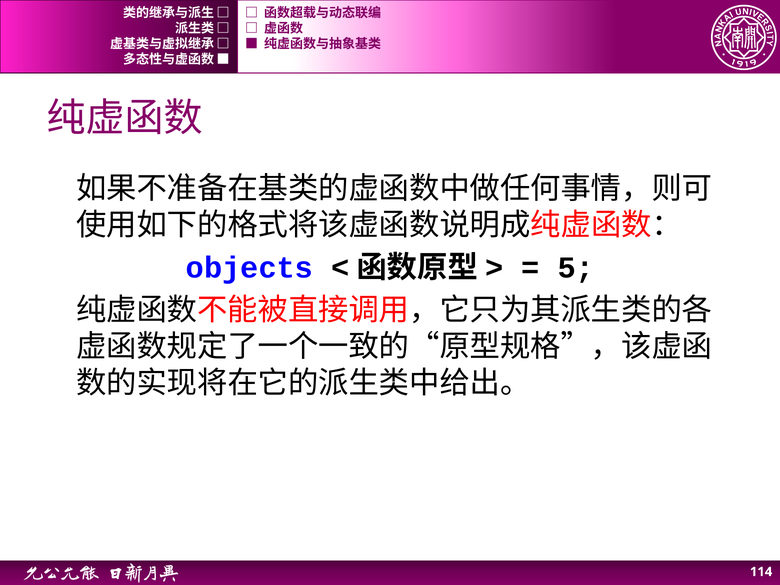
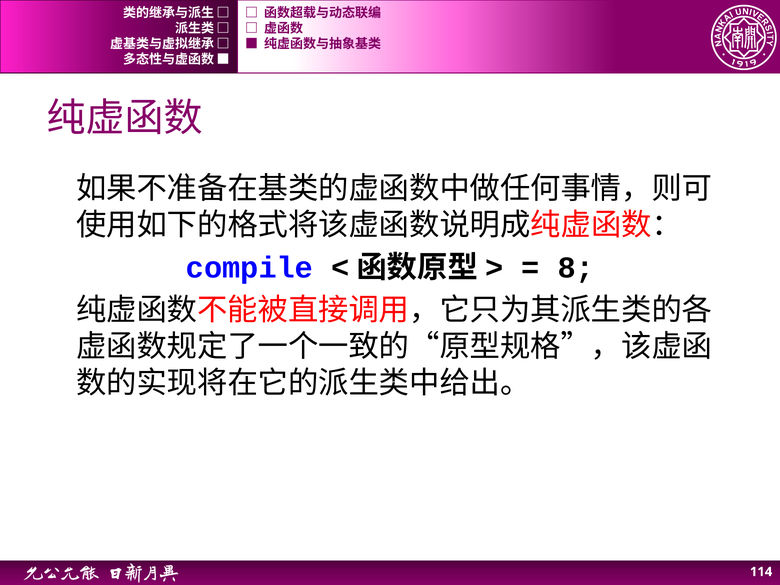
objects: objects -> compile (250, 268)
5: 5 -> 8 (576, 268)
